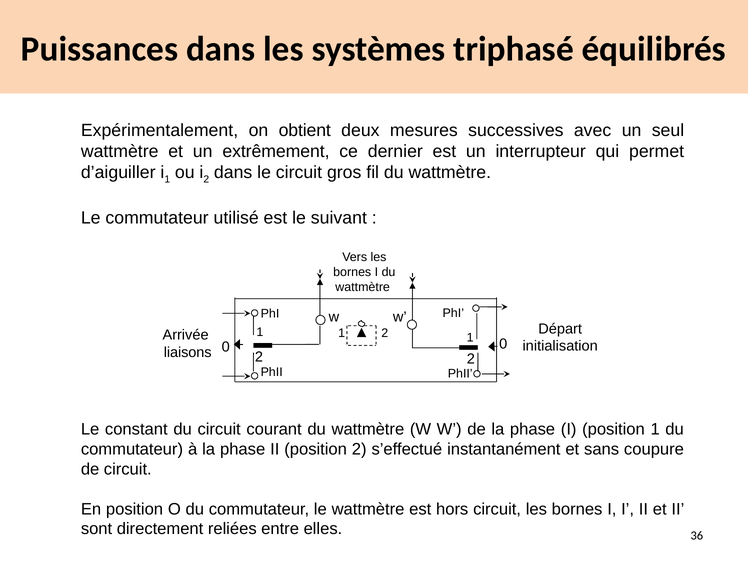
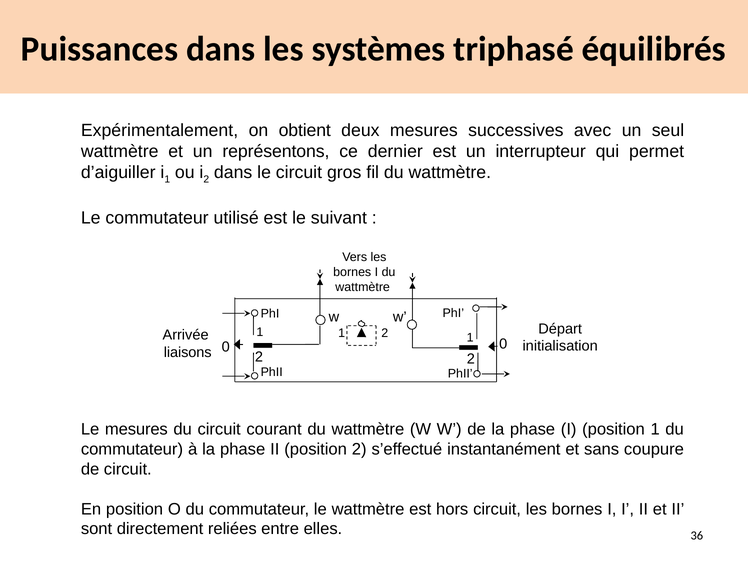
extrêmement: extrêmement -> représentons (276, 151)
Le constant: constant -> mesures (136, 429)
